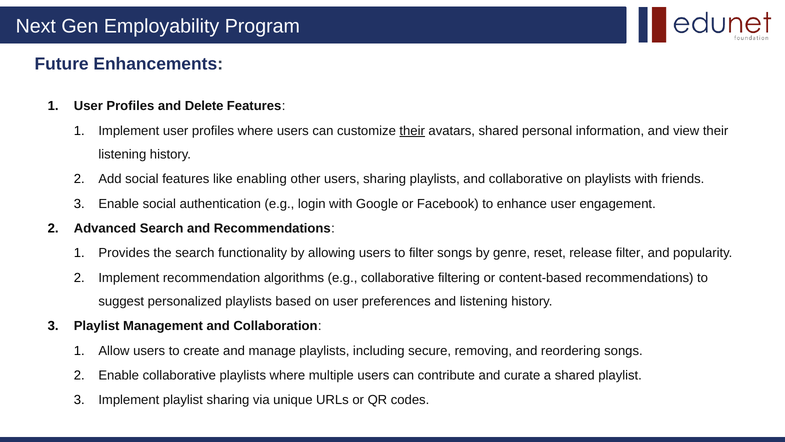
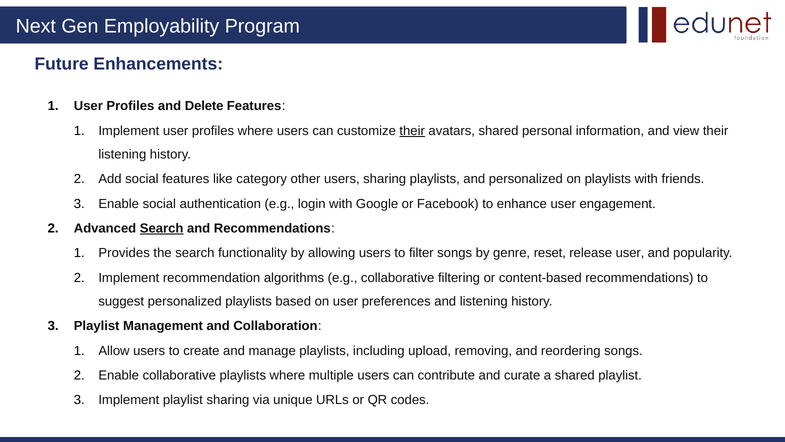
enabling: enabling -> category (262, 179)
and collaborative: collaborative -> personalized (526, 179)
Search underline: none -> present (162, 228)
release filter: filter -> user (630, 253)
secure: secure -> upload (430, 350)
